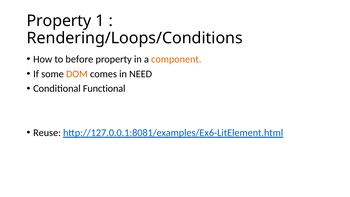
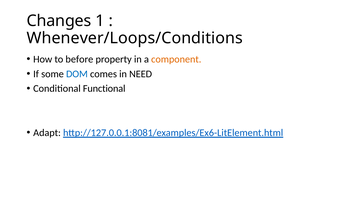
Property: Property -> Changes (59, 21)
Rendering/Loops/Conditions: Rendering/Loops/Conditions -> Whenever/Loops/Conditions (135, 38)
DOM colour: orange -> blue (77, 74)
Reuse: Reuse -> Adapt (47, 133)
